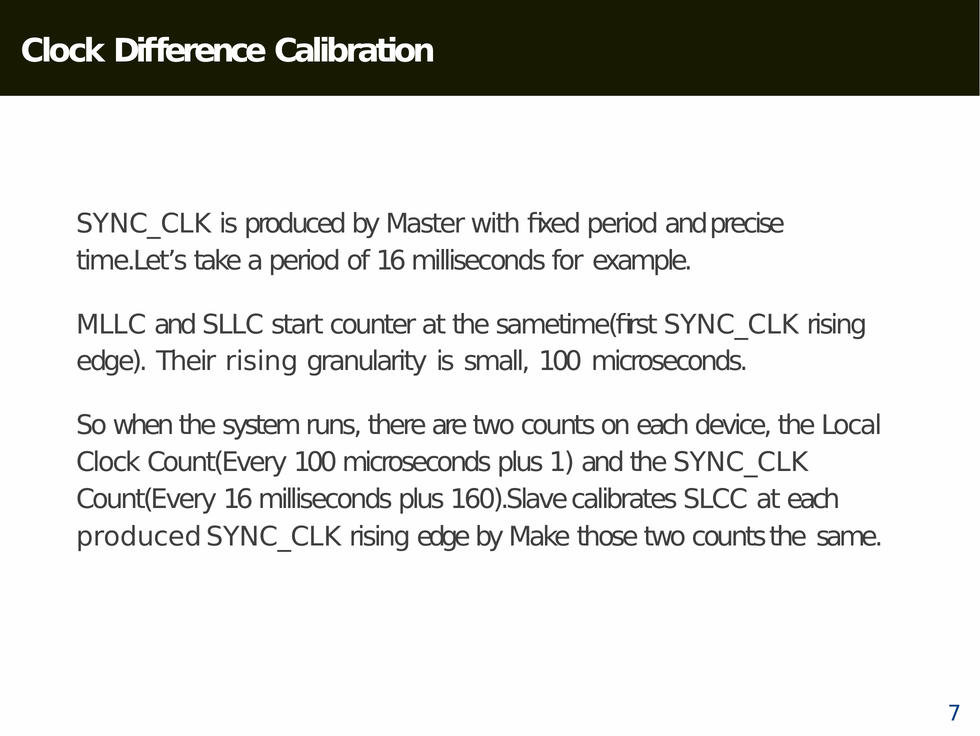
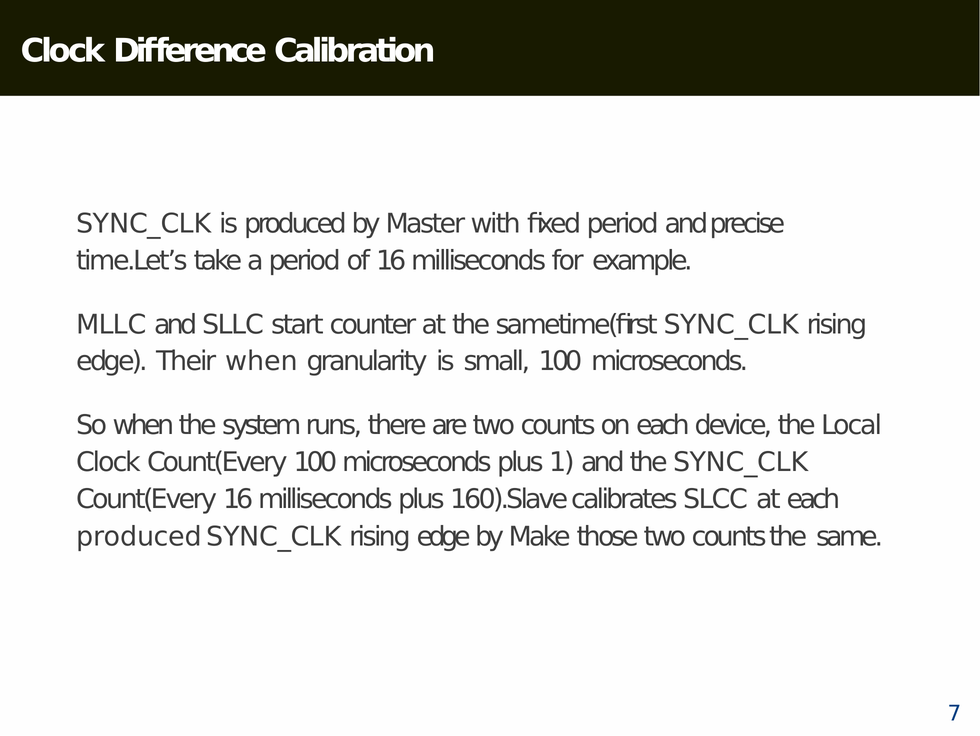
Their rising: rising -> when (262, 361)
